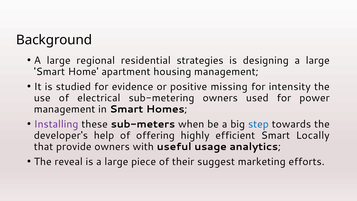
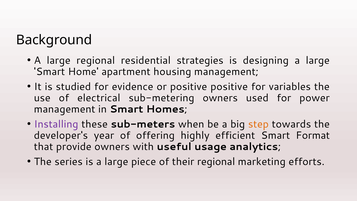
positive missing: missing -> positive (229, 87)
intensity: intensity -> variables (290, 87)
step colour: blue -> orange (258, 124)
help: help -> year (104, 135)
Locally: Locally -> Format (313, 135)
reveal: reveal -> series (69, 161)
their suggest: suggest -> regional (216, 161)
